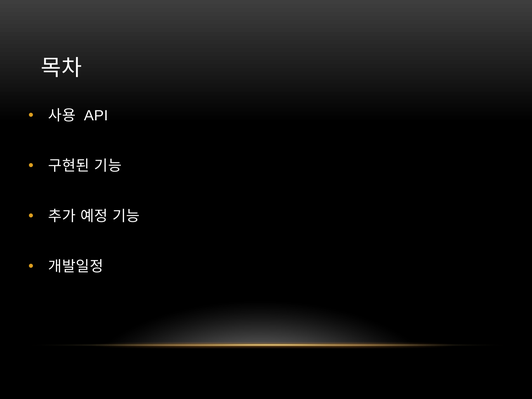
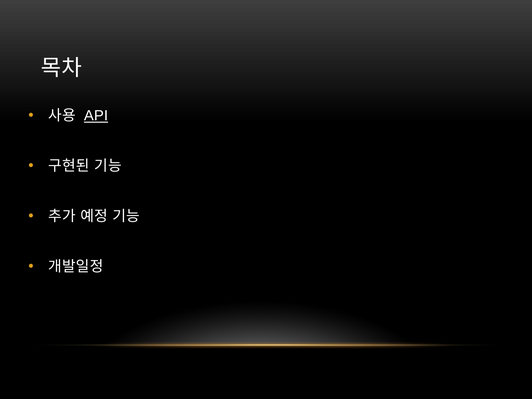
API underline: none -> present (96, 116)
